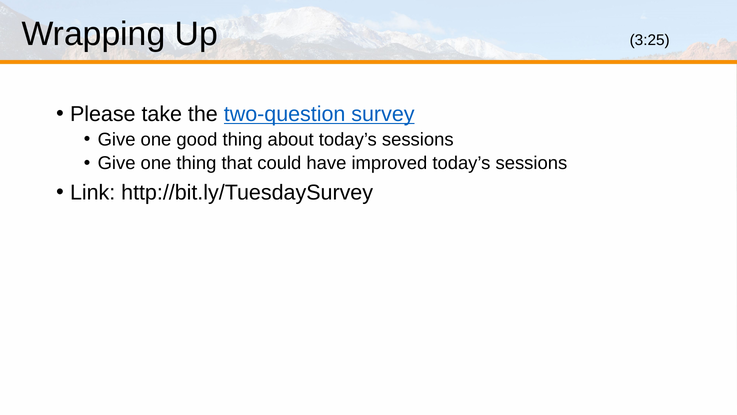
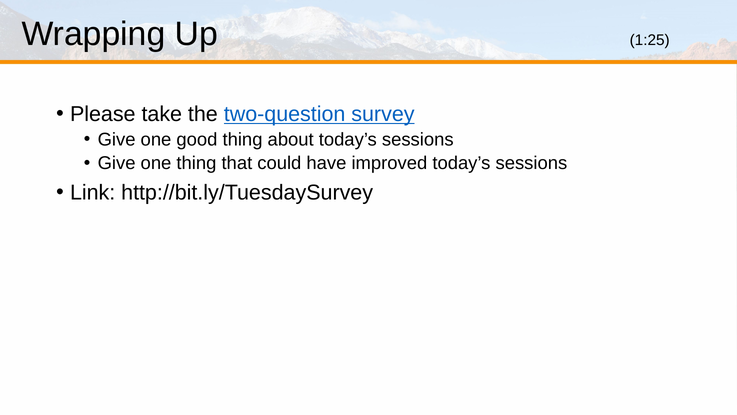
3:25: 3:25 -> 1:25 (650, 40)
